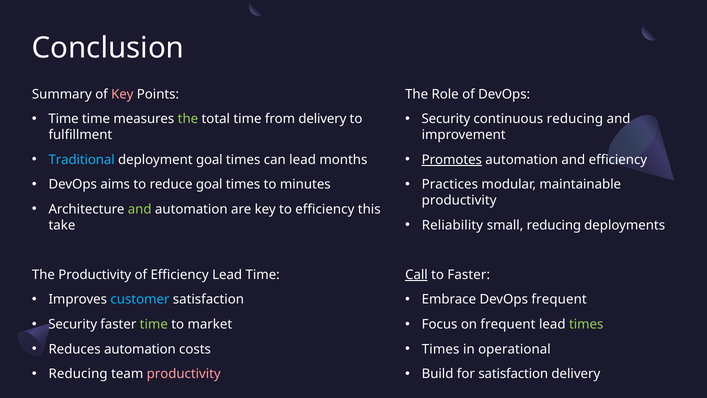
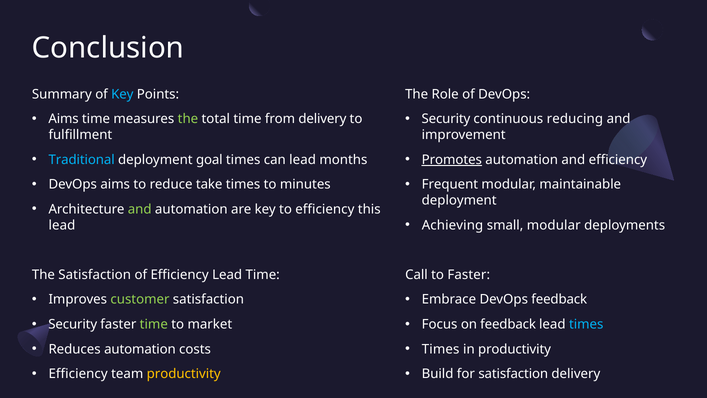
Key colour: pink -> light blue (122, 94)
Time: Time -> Aims (64, 119)
reduce goal: goal -> take (209, 184)
Practices: Practices -> Frequent (450, 184)
productivity: productivity -> deployment (459, 200)
Reliability: Reliability -> Achieving (452, 225)
small reducing: reducing -> modular (554, 225)
take: take -> lead (62, 225)
The Productivity: Productivity -> Satisfaction (95, 275)
Call underline: present -> none (416, 275)
customer colour: light blue -> light green (140, 299)
DevOps frequent: frequent -> feedback (559, 299)
on frequent: frequent -> feedback (508, 324)
times colour: light green -> light blue (586, 324)
in operational: operational -> productivity (515, 349)
Reducing: Reducing -> Efficiency (78, 374)
productivity colour: pink -> yellow (184, 374)
